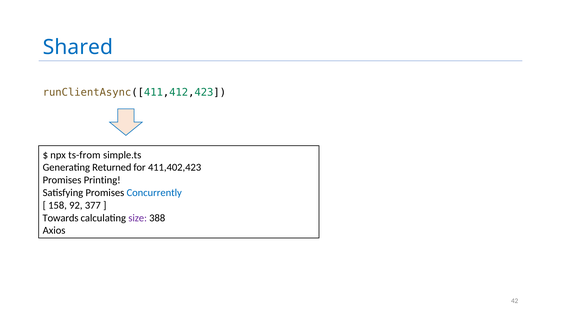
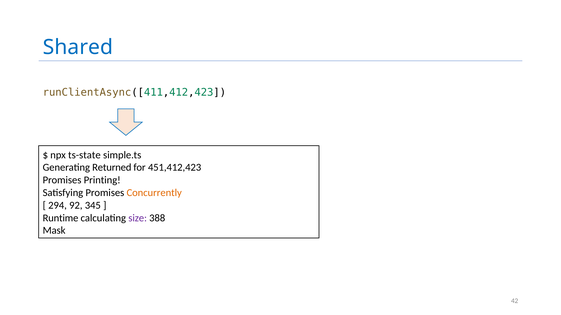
ts-from: ts-from -> ts-state (84, 155)
411,402,423: 411,402,423 -> 451,412,423 (175, 168)
Concurrently colour: blue -> orange (154, 193)
158: 158 -> 294 (58, 206)
377: 377 -> 345 (93, 206)
Towards: Towards -> Runtime (61, 218)
Axios: Axios -> Mask (54, 231)
